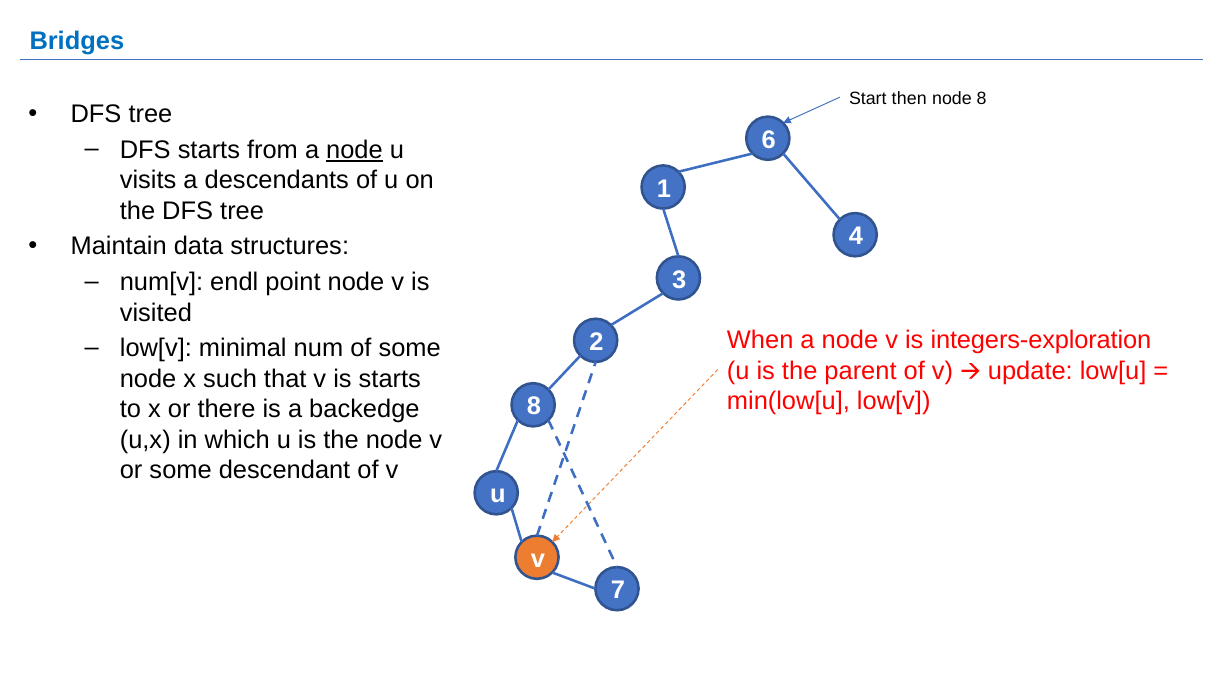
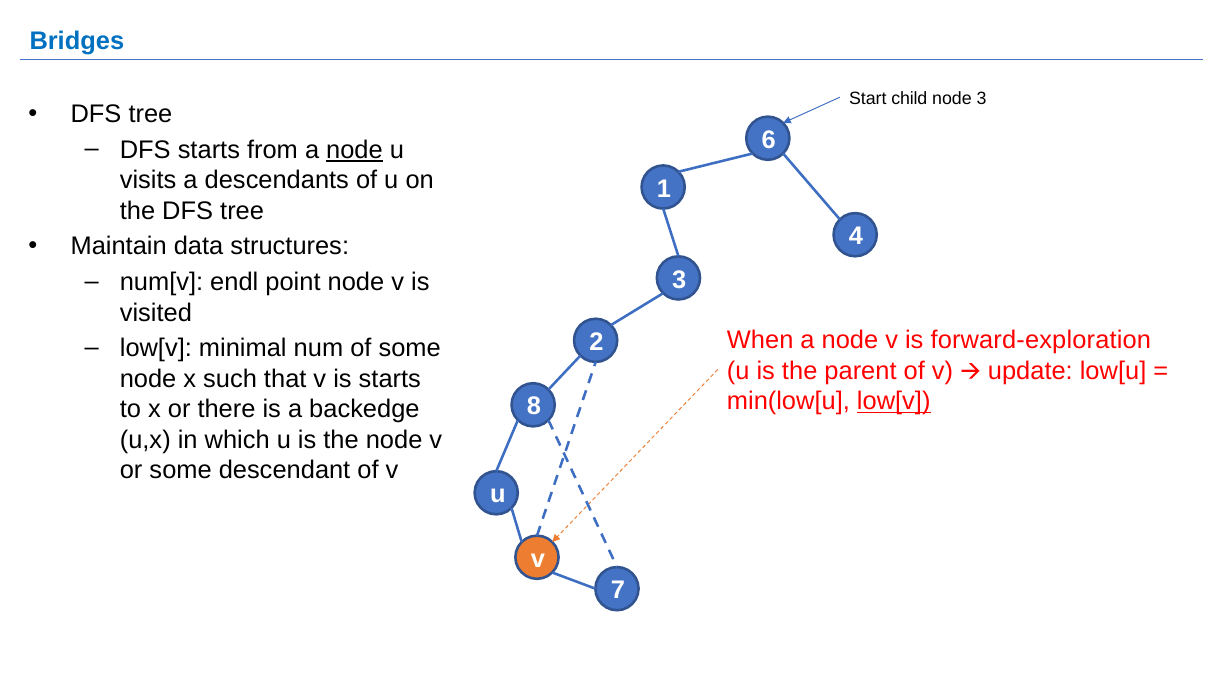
then: then -> child (909, 98)
node 8: 8 -> 3 (982, 98)
integers-exploration: integers-exploration -> forward-exploration (1041, 341)
low[v underline: none -> present (894, 402)
